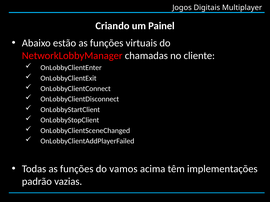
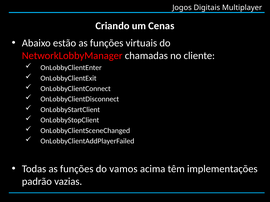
Painel: Painel -> Cenas (161, 26)
